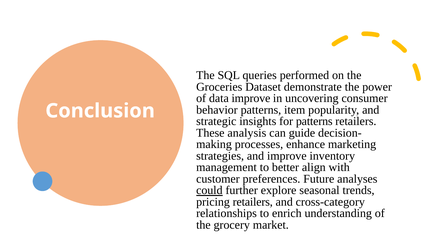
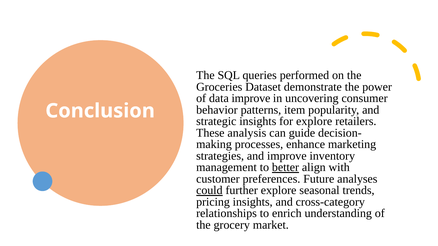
for patterns: patterns -> explore (314, 122)
better underline: none -> present (285, 168)
pricing retailers: retailers -> insights (253, 202)
